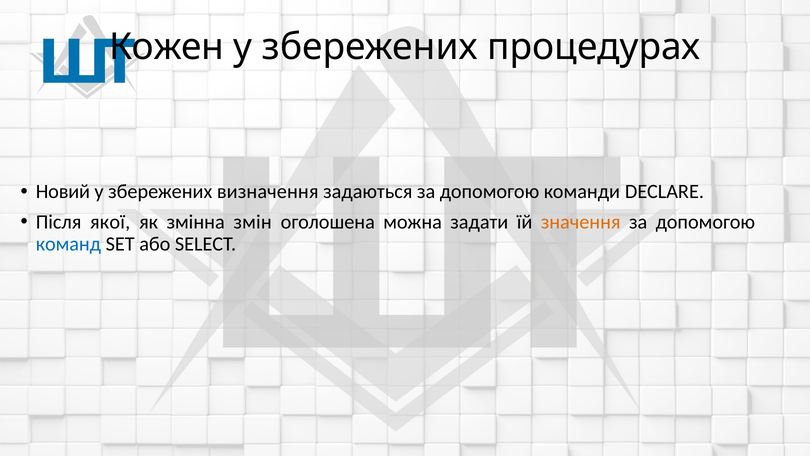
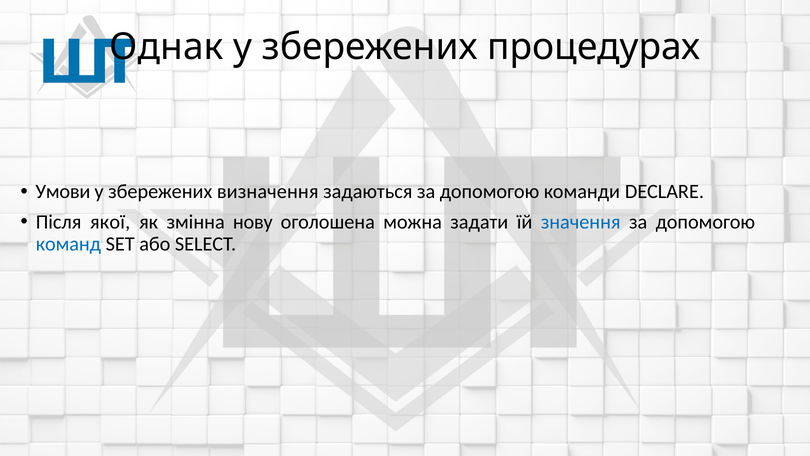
Кожен: Кожен -> Однак (166, 47)
Новий: Новий -> Умови (63, 192)
змін: змін -> нову (253, 222)
значення colour: orange -> blue (581, 222)
